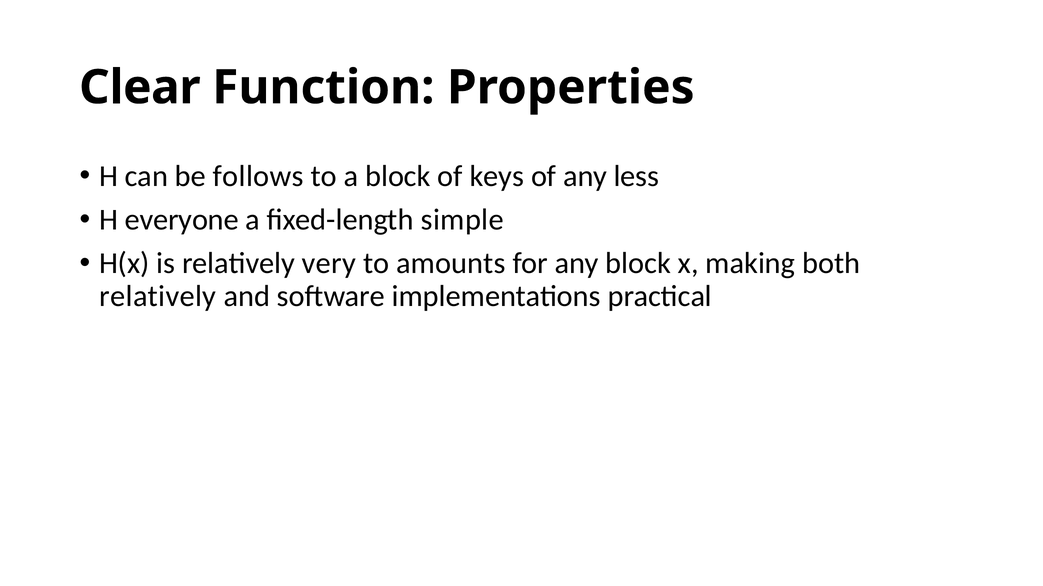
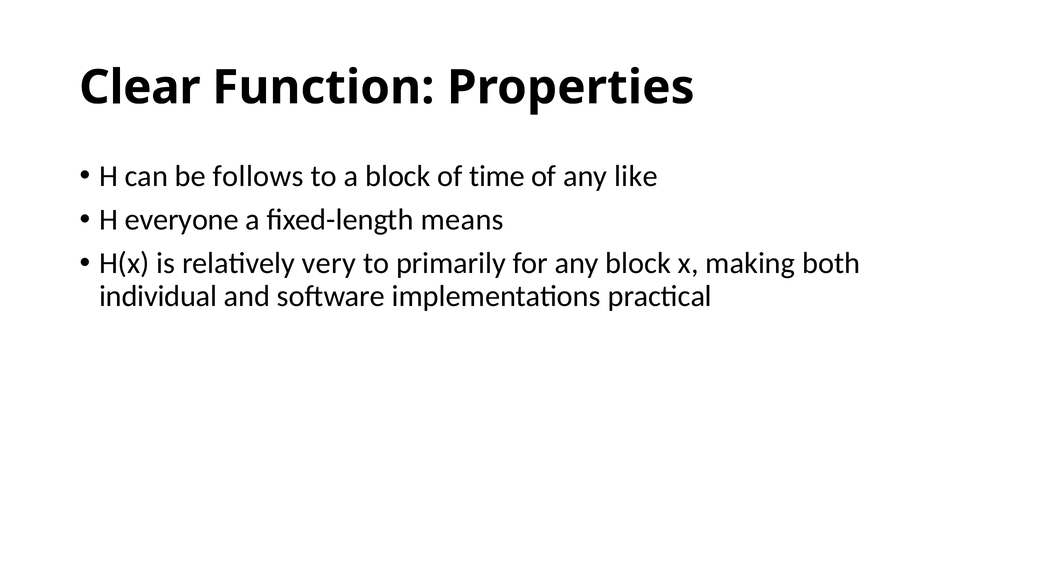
keys: keys -> time (497, 176)
less: less -> like (636, 176)
simple: simple -> means (462, 220)
amounts: amounts -> primarily (451, 264)
relatively: relatively -> individual (158, 296)
